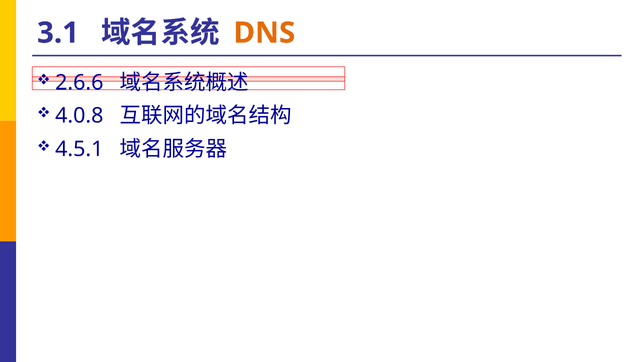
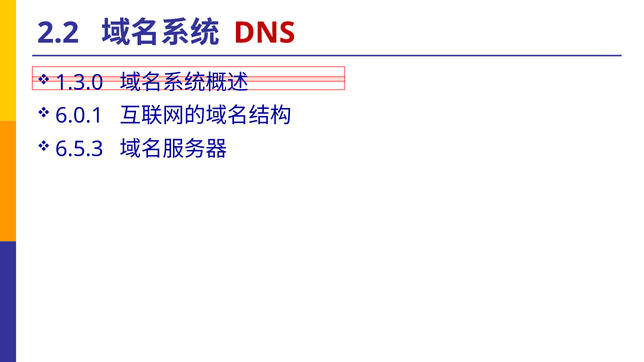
3.1: 3.1 -> 2.2 (58, 33)
DNS colour: orange -> red (264, 33)
2.6.6: 2.6.6 -> 1.3.0 (79, 83)
4.0.8: 4.0.8 -> 6.0.1 (79, 116)
4.5.1: 4.5.1 -> 6.5.3 (79, 149)
